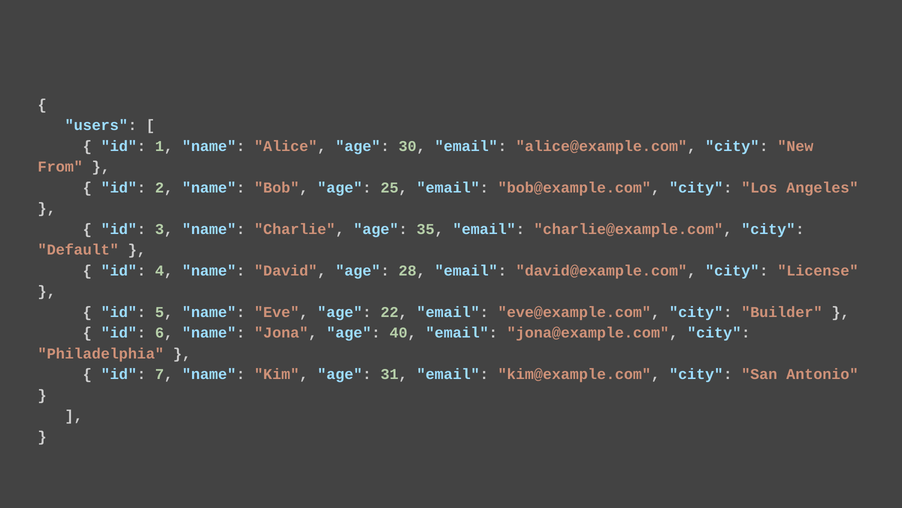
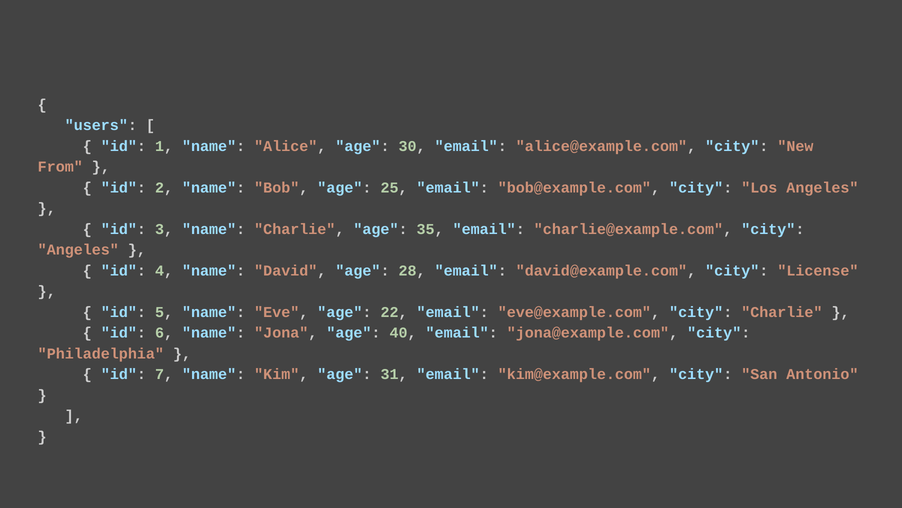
Default: Default -> Angeles (78, 250)
city Builder: Builder -> Charlie (782, 312)
